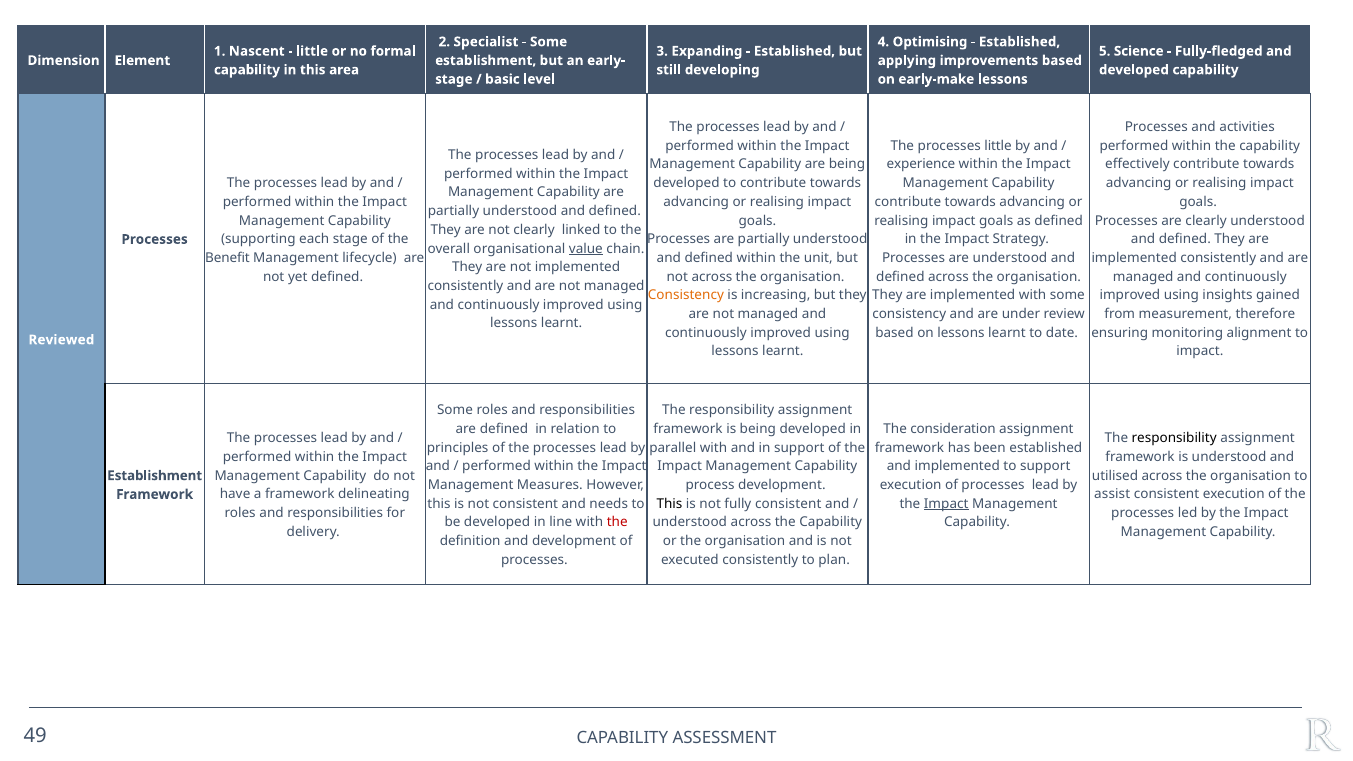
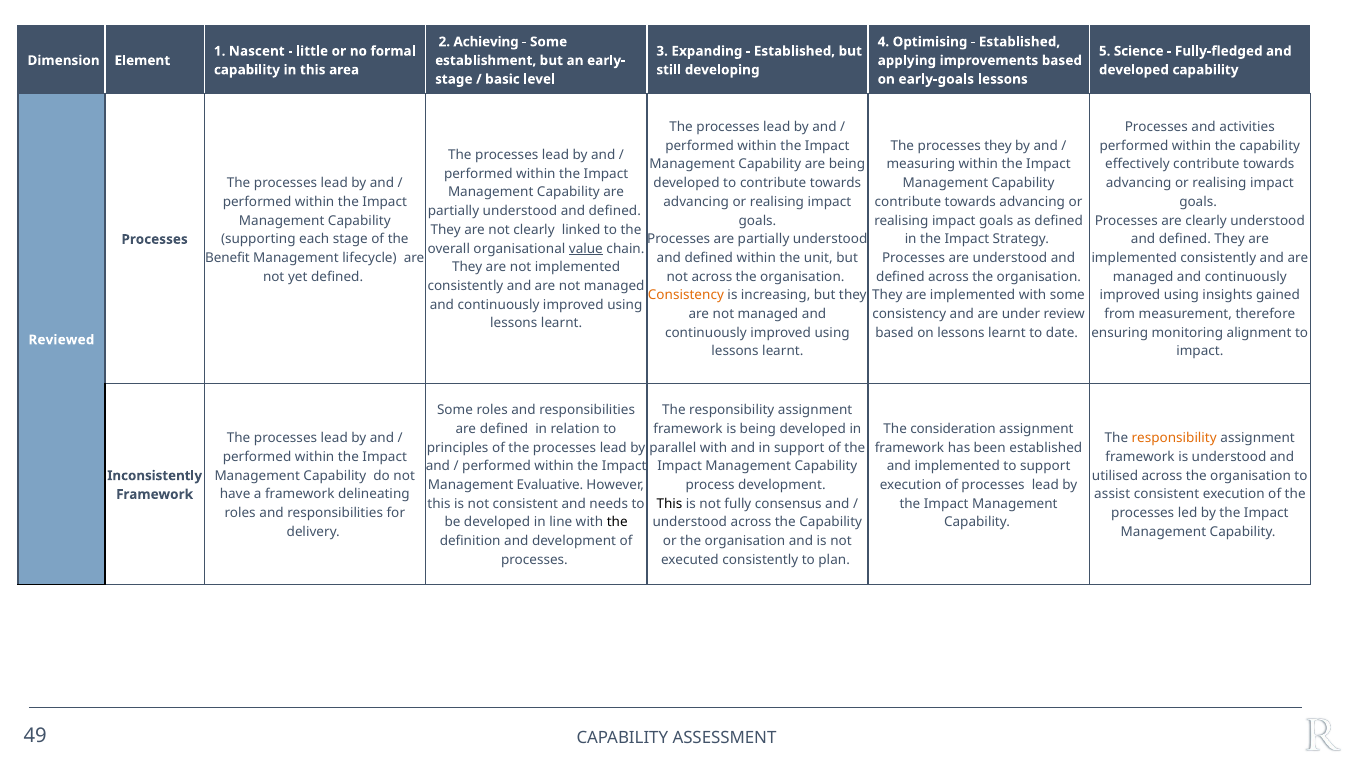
Specialist: Specialist -> Achieving (486, 42)
early-make: early-make -> early-goals (936, 79)
processes little: little -> they (998, 146)
experience: experience -> measuring (921, 165)
responsibility colour: black -> orange (1174, 438)
Establishment: Establishment -> Inconsistently (155, 476)
Measures: Measures -> Evaluative (550, 485)
fully consistent: consistent -> consensus (788, 504)
Impact underline: present -> none (946, 504)
the colour: red -> black (617, 522)
